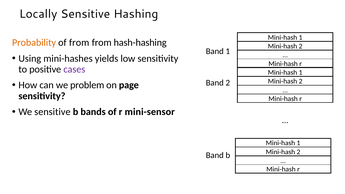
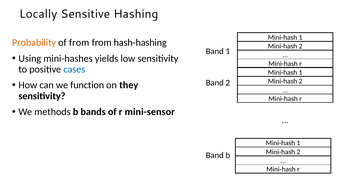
cases colour: purple -> blue (74, 69)
problem: problem -> function (87, 85)
page: page -> they (129, 85)
We sensitive: sensitive -> methods (52, 112)
